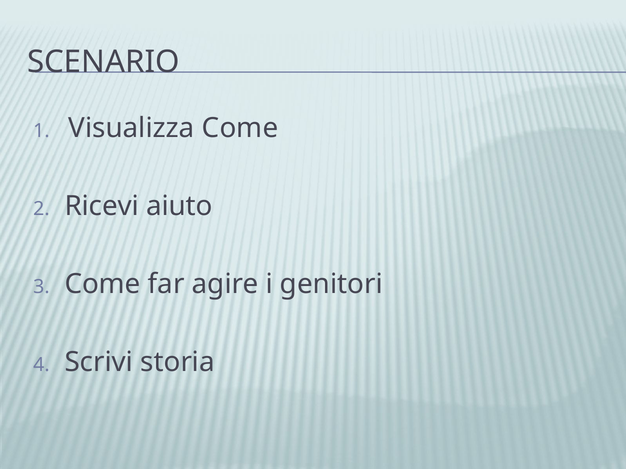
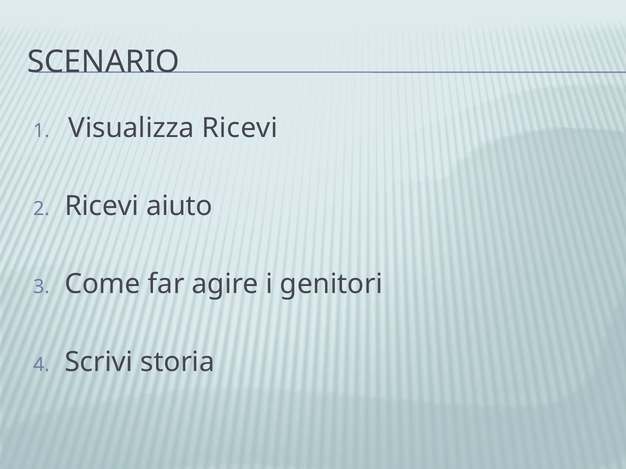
Visualizza Come: Come -> Ricevi (240, 128)
